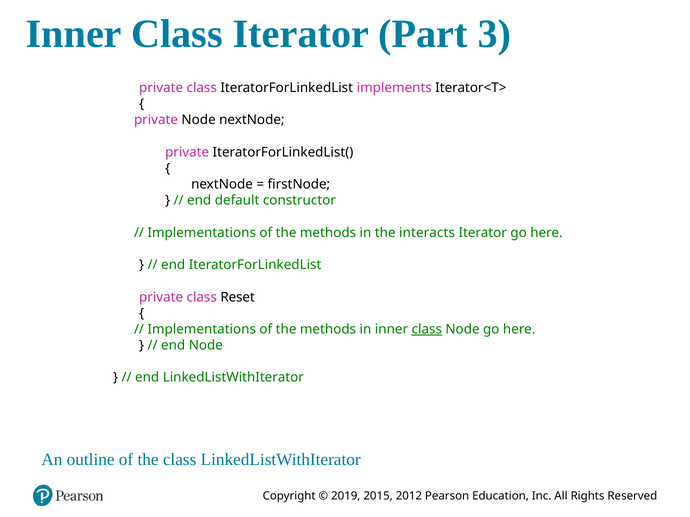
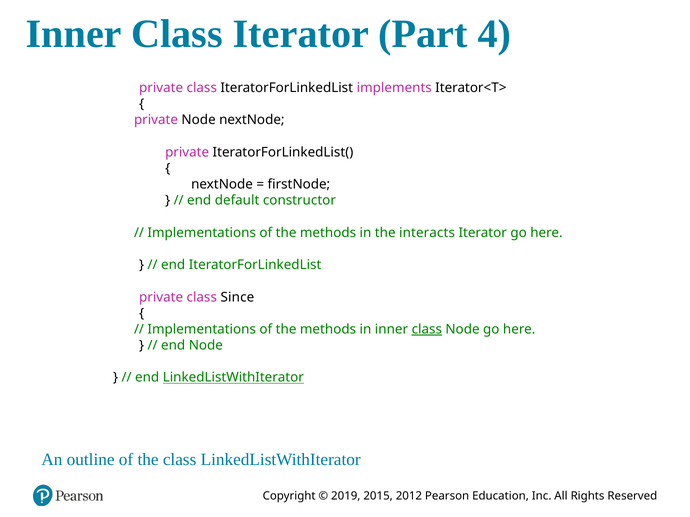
3: 3 -> 4 (495, 34)
Reset: Reset -> Since (237, 297)
LinkedListWithIterator underline: none -> present (233, 378)
